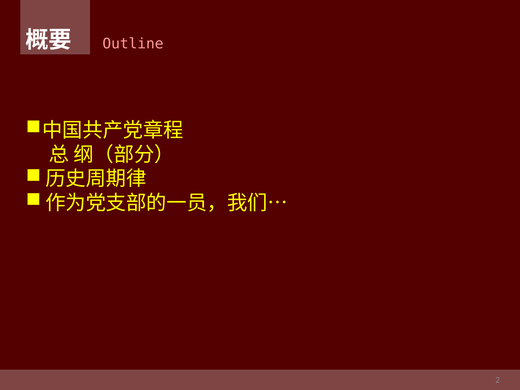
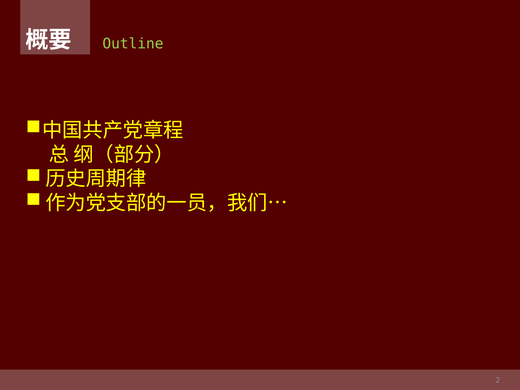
Outline colour: pink -> light green (133, 44)
